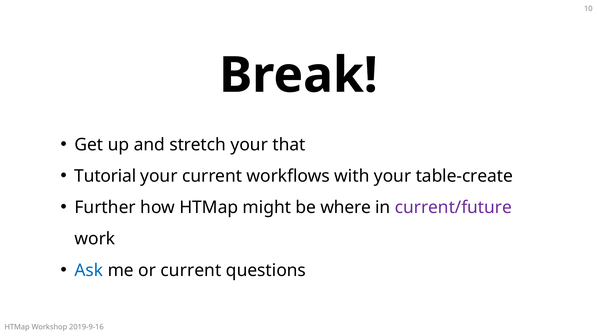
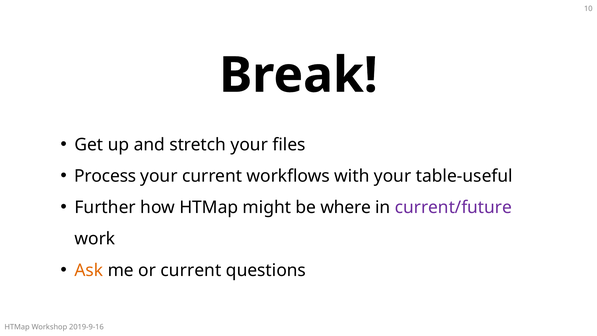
that: that -> files (289, 145)
Tutorial: Tutorial -> Process (105, 176)
table-create: table-create -> table-useful (464, 176)
Ask colour: blue -> orange (89, 270)
